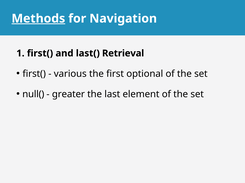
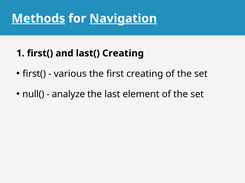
Navigation underline: none -> present (123, 19)
last( Retrieval: Retrieval -> Creating (123, 53)
first optional: optional -> creating (145, 74)
greater: greater -> analyze (68, 95)
